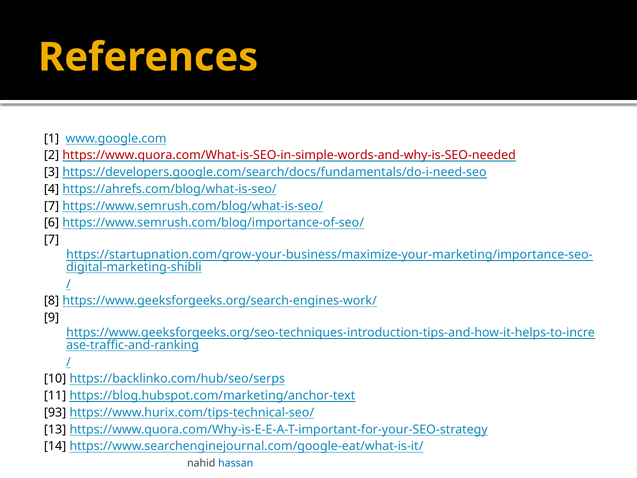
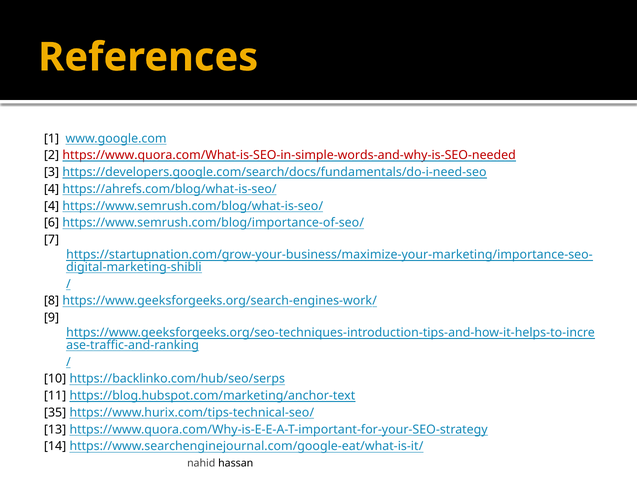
7: 7 -> 4 (52, 206)
93: 93 -> 35 (55, 412)
hassan colour: blue -> black (236, 463)
